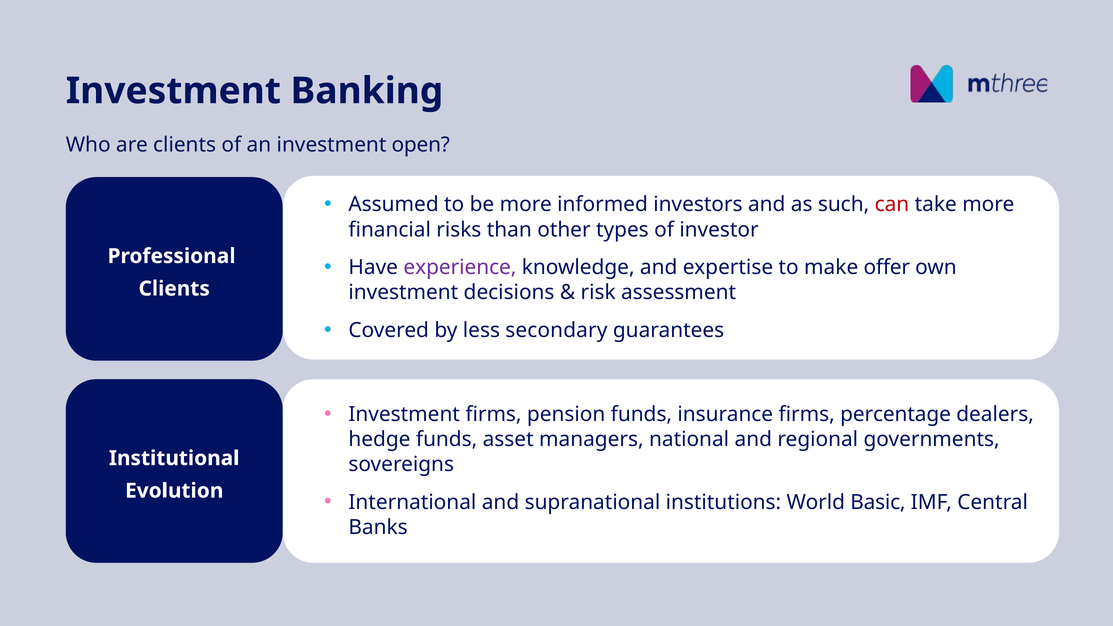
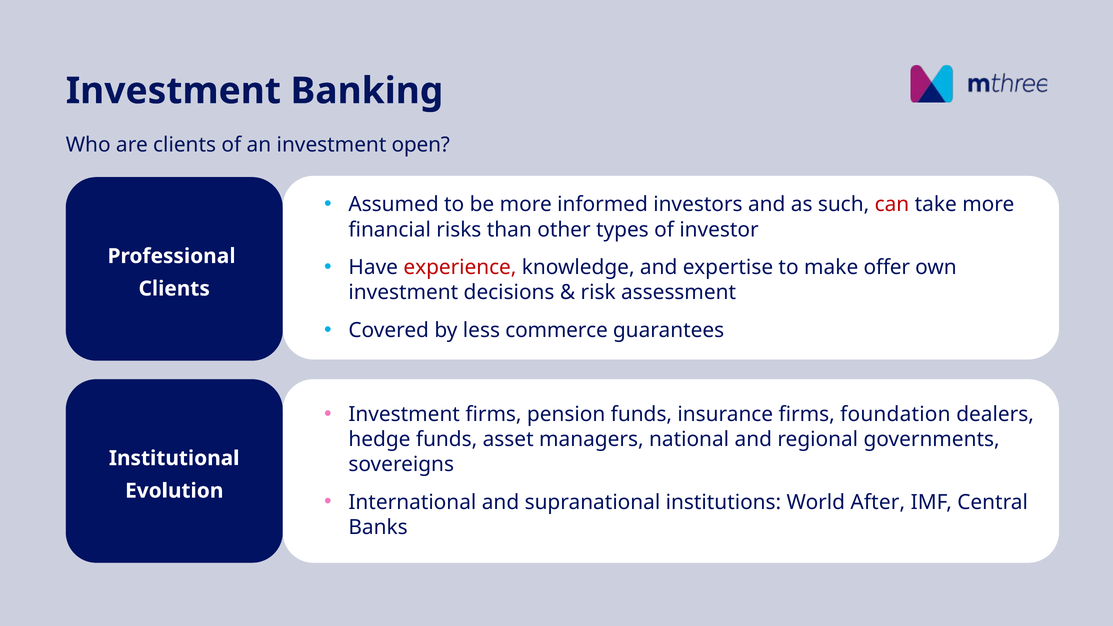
experience colour: purple -> red (460, 267)
secondary: secondary -> commerce (557, 330)
percentage: percentage -> foundation (895, 414)
Basic: Basic -> After (878, 502)
